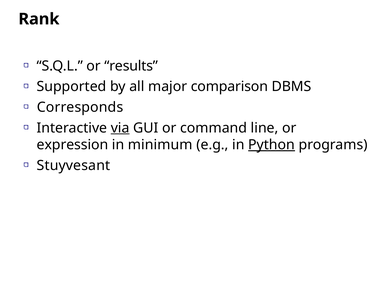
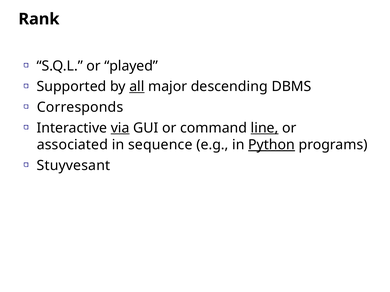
results: results -> played (131, 66)
all underline: none -> present (137, 87)
comparison: comparison -> descending (229, 87)
line underline: none -> present (265, 128)
expression: expression -> associated (72, 145)
minimum: minimum -> sequence (160, 145)
